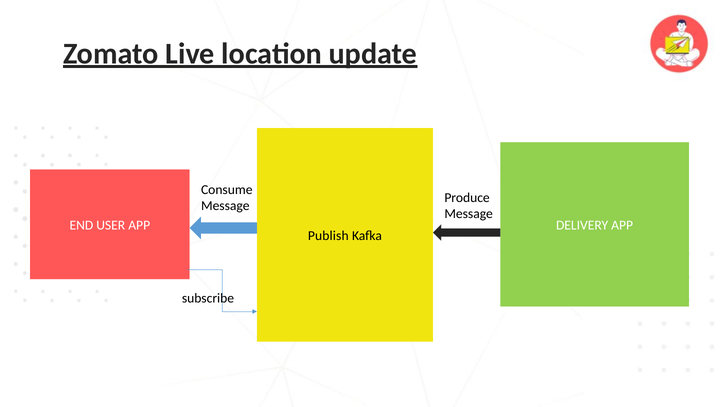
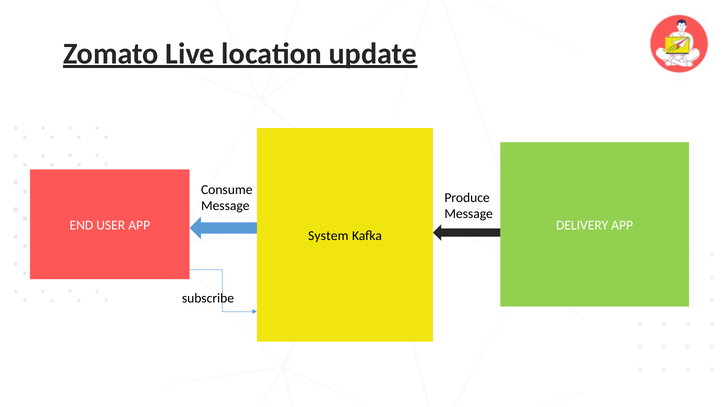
Publish: Publish -> System (328, 236)
